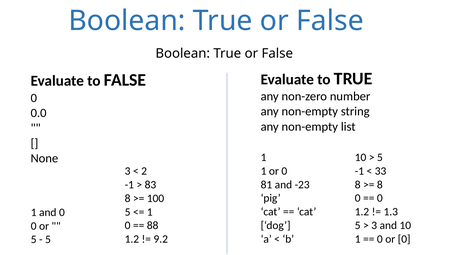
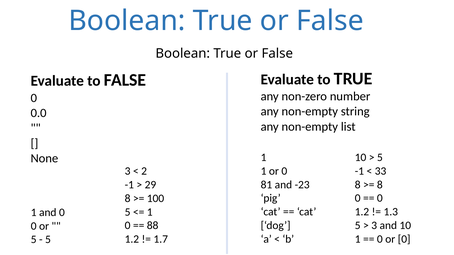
83: 83 -> 29 (150, 185)
9.2: 9.2 -> 1.7 (161, 239)
